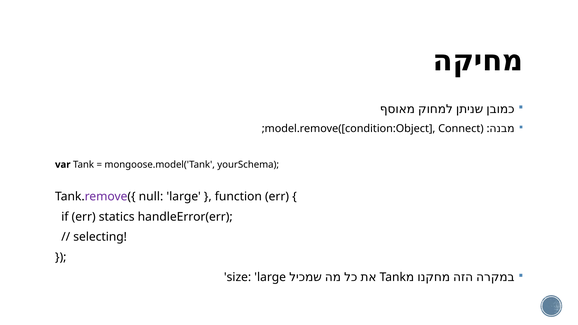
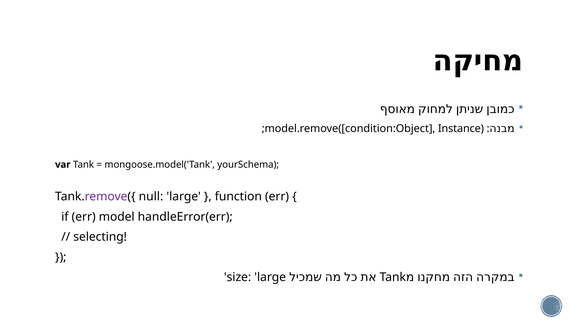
Connect: Connect -> Instance (461, 129)
statics: statics -> model (117, 217)
